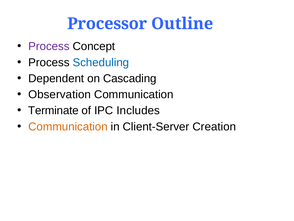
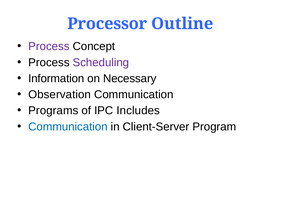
Scheduling colour: blue -> purple (101, 62)
Dependent: Dependent -> Information (56, 78)
Cascading: Cascading -> Necessary (130, 78)
Terminate: Terminate -> Programs (53, 110)
Communication colour: orange -> blue (68, 126)
Creation: Creation -> Program (214, 126)
